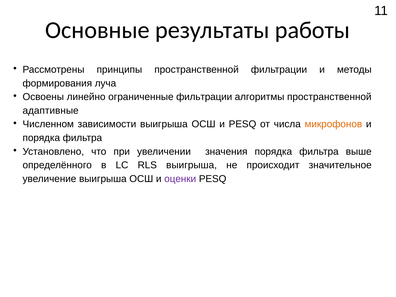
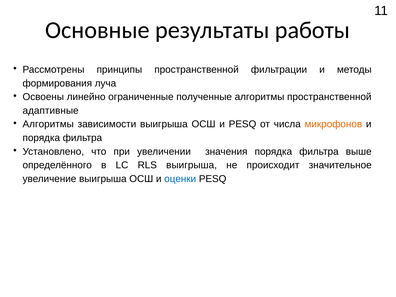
ограниченные фильтрации: фильтрации -> полученные (204, 97)
Численном: Численном -> Алгоритмы (48, 124)
оценки colour: purple -> blue (180, 179)
